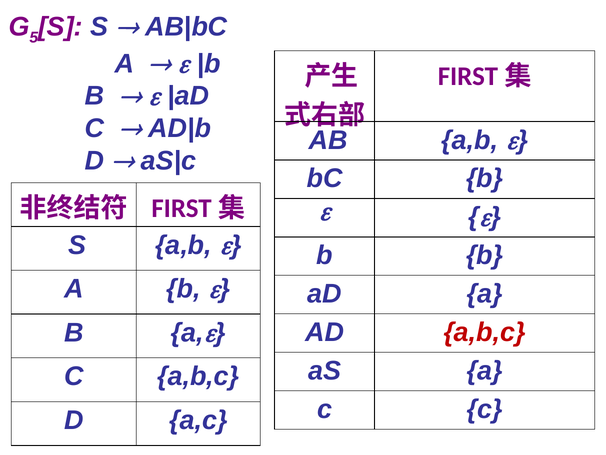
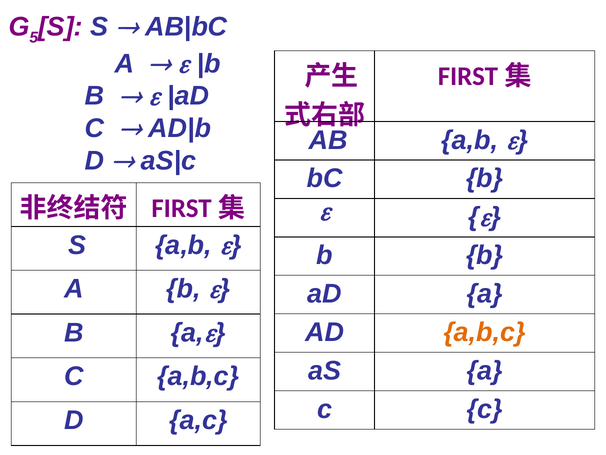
a,b,c colour: red -> orange (485, 332)
